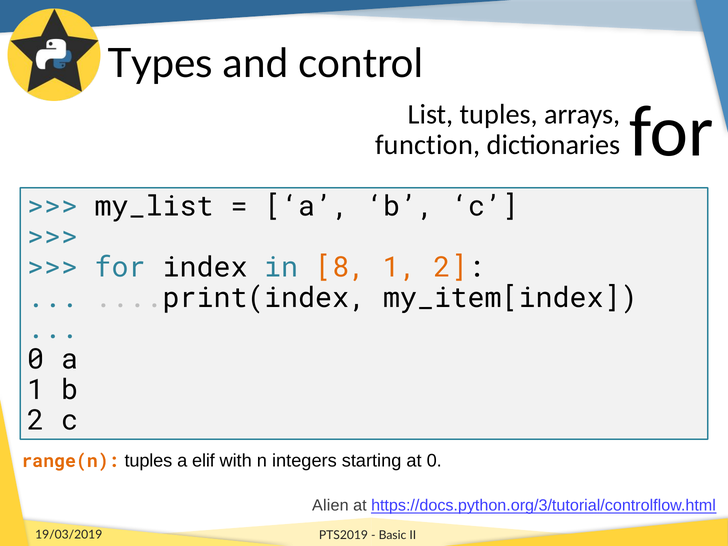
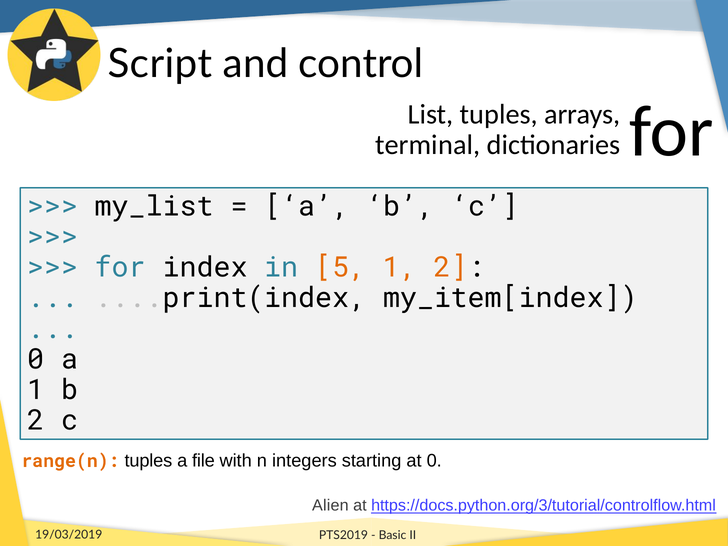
Types: Types -> Script (160, 64)
function: function -> terminal (428, 145)
8: 8 -> 5 (341, 268)
elif: elif -> file (203, 461)
